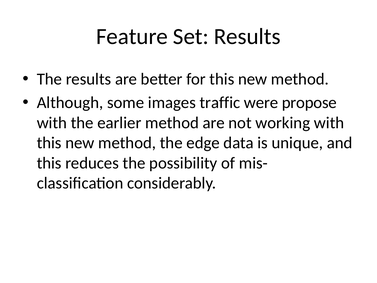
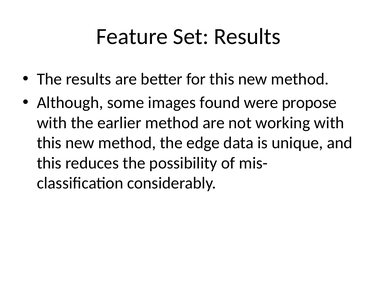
traffic: traffic -> found (220, 103)
